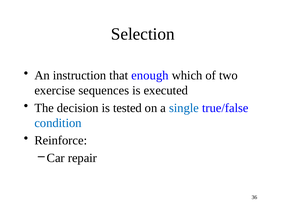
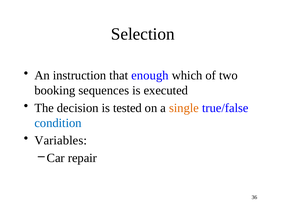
exercise: exercise -> booking (55, 90)
single colour: blue -> orange (184, 108)
Reinforce: Reinforce -> Variables (61, 140)
